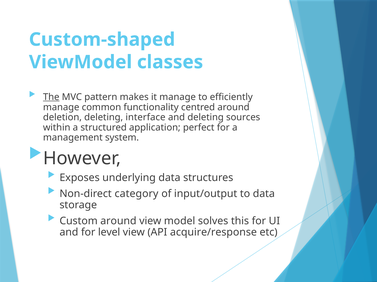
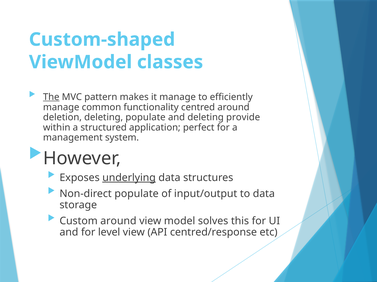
deleting interface: interface -> populate (146, 118)
sources: sources -> provide (243, 118)
underlying underline: none -> present (129, 178)
Non-direct category: category -> populate (137, 194)
acquire/response: acquire/response -> centred/response (213, 233)
